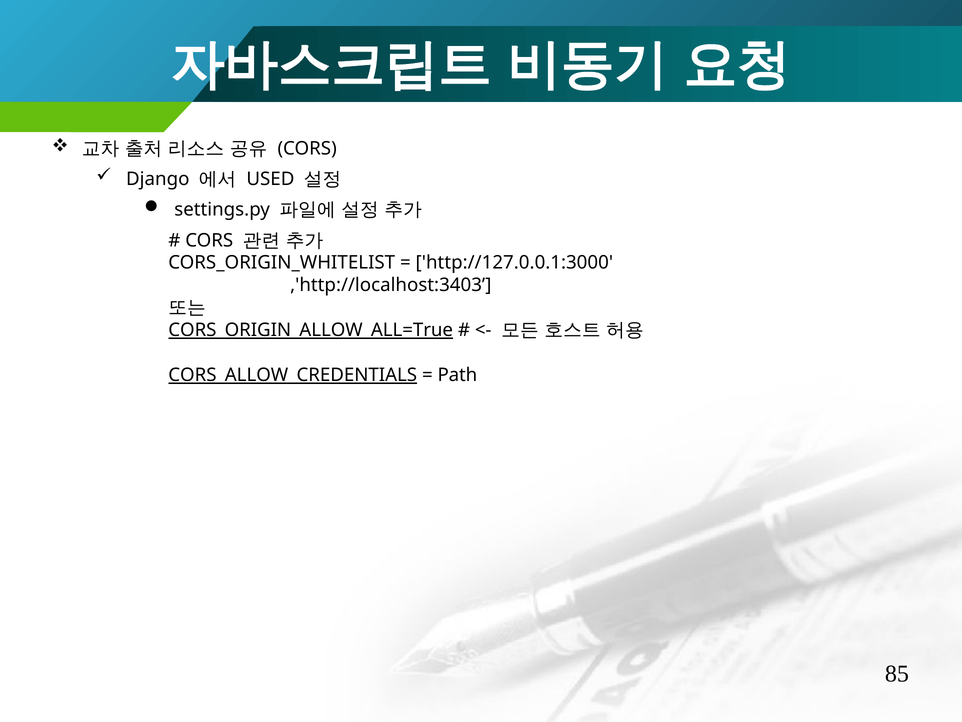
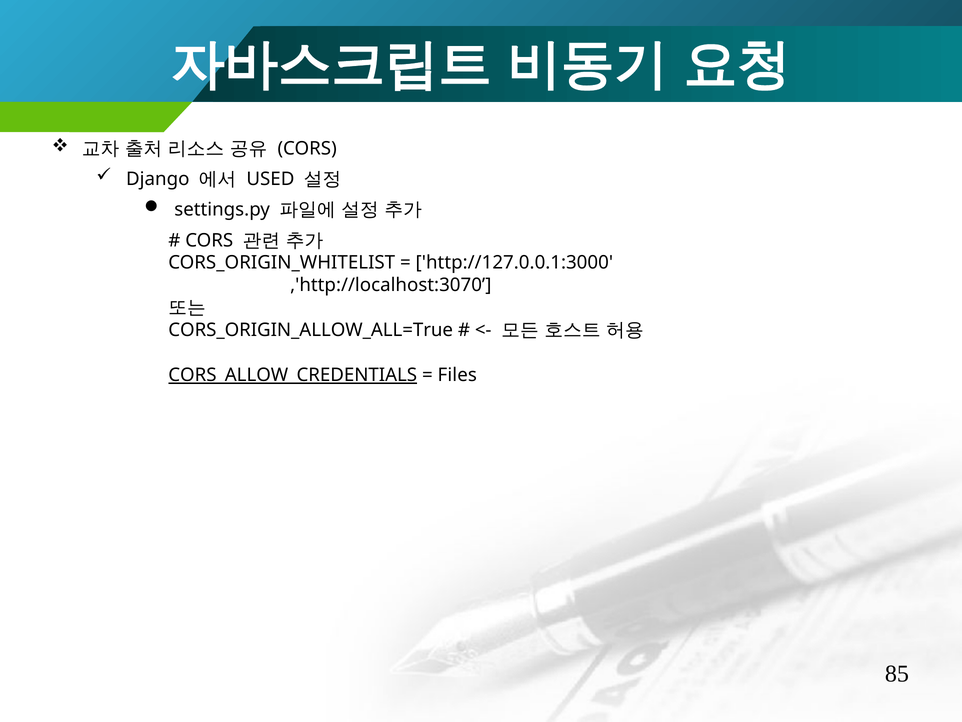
,'http://localhost:3403: ,'http://localhost:3403 -> ,'http://localhost:3070 (391, 285)
CORS_ORIGIN_ALLOW_ALL=True underline: present -> none (311, 330)
Path: Path -> Files (457, 375)
